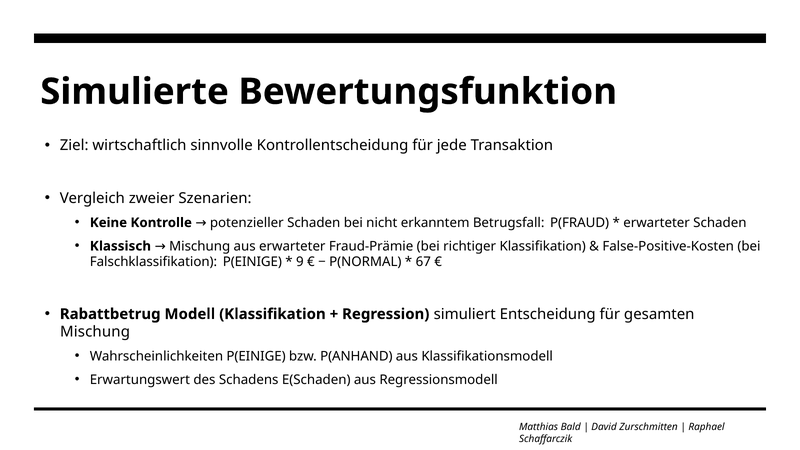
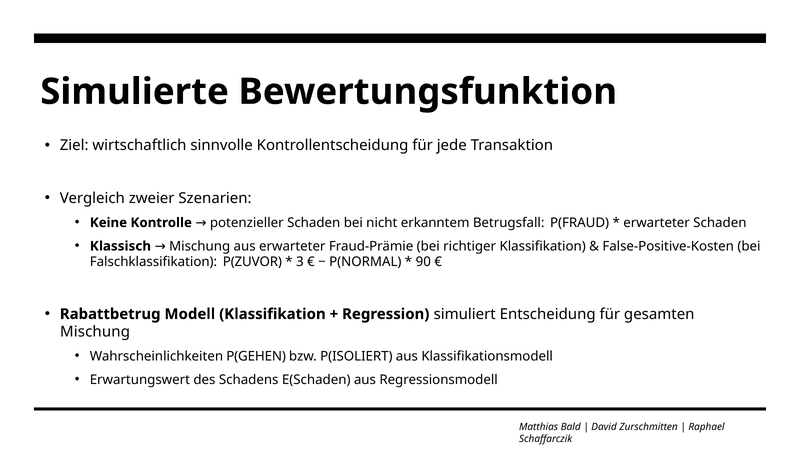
Falschklassifikation P(EINIGE: P(EINIGE -> P(ZUVOR (252, 262)
9: 9 -> 3 (300, 262)
67: 67 -> 90 (423, 262)
Wahrscheinlichkeiten P(EINIGE: P(EINIGE -> P(GEHEN (256, 356)
P(ANHAND: P(ANHAND -> P(ISOLIERT (356, 356)
